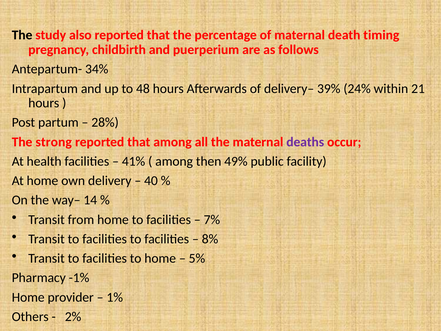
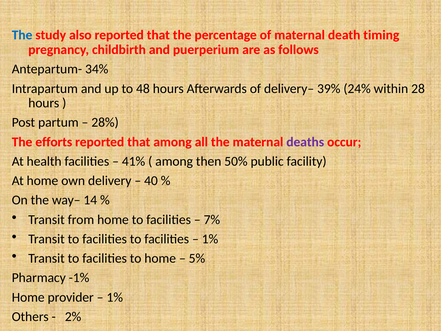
The colour: black -> blue (22, 35)
21: 21 -> 28 (418, 89)
strong: strong -> efforts (54, 142)
49%: 49% -> 50% (236, 161)
8%: 8% -> 1% (210, 239)
